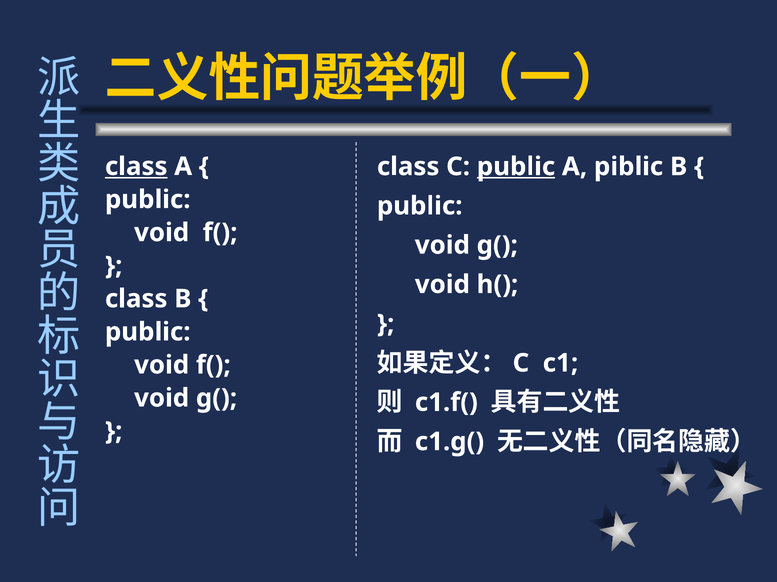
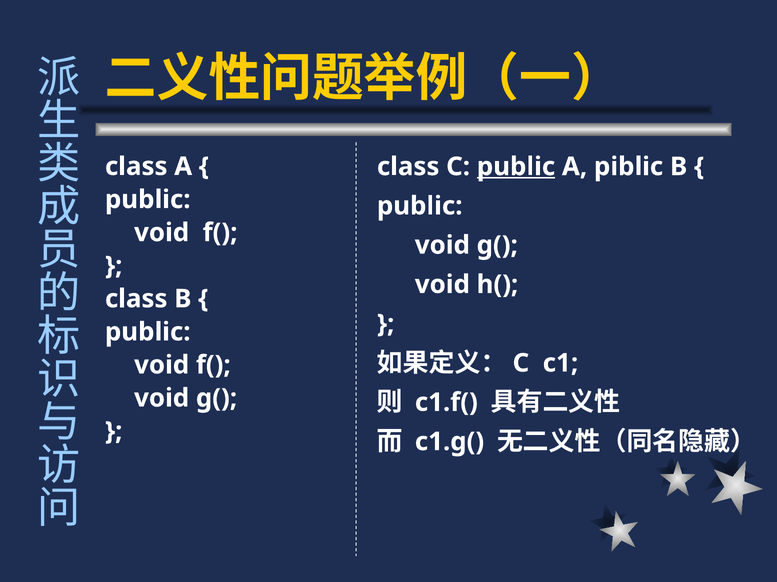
class underline: present -> none (136, 167)
